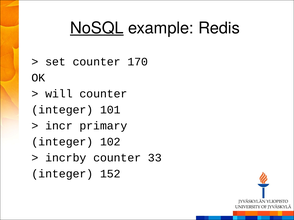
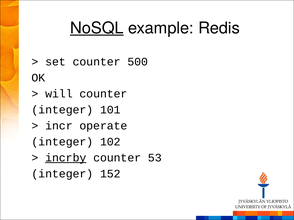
170: 170 -> 500 (138, 62)
primary: primary -> operate (103, 126)
incrby underline: none -> present (66, 158)
33: 33 -> 53 (155, 158)
